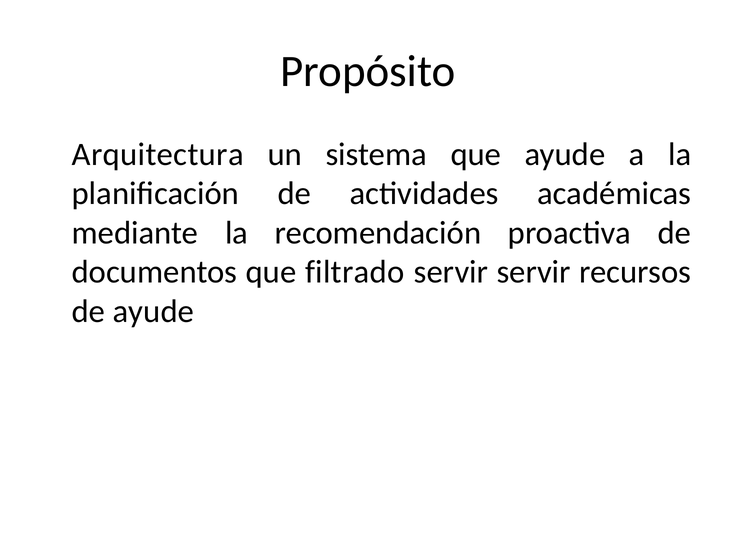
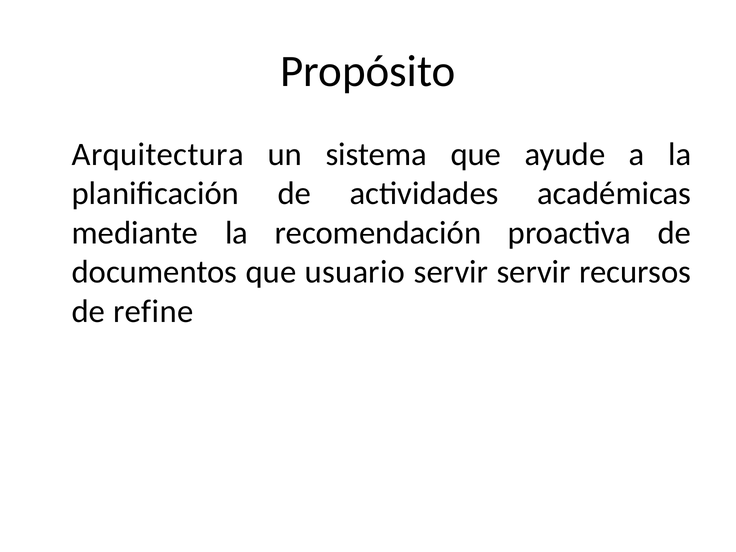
filtrado: filtrado -> usuario (355, 272)
de ayude: ayude -> refine (153, 311)
